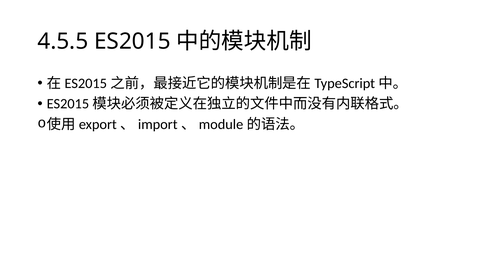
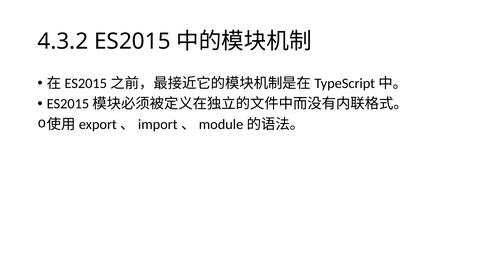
4.5.5: 4.5.5 -> 4.3.2 (63, 41)
